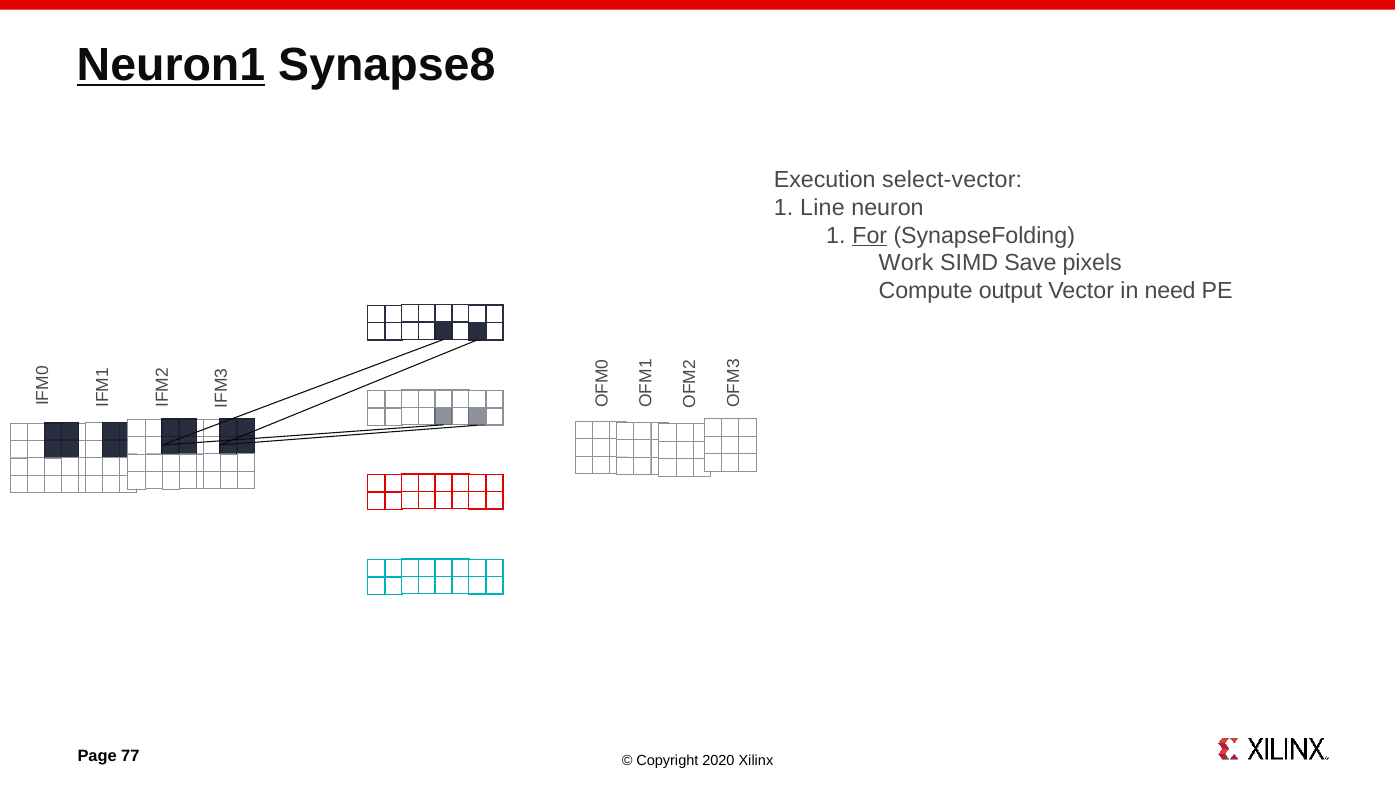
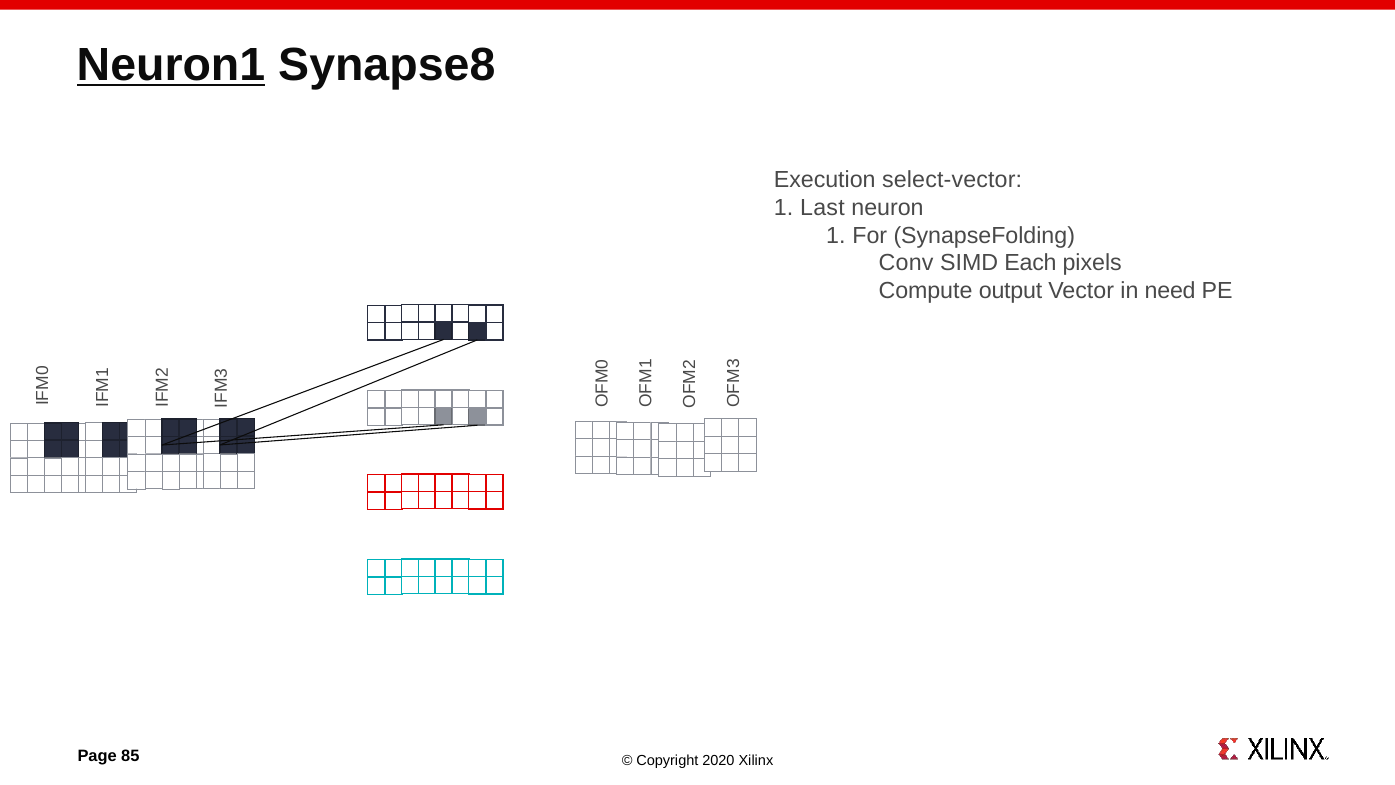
Line: Line -> Last (822, 207)
For underline: present -> none (870, 235)
Work: Work -> Conv (906, 263)
Save: Save -> Each (1030, 263)
77: 77 -> 85 (130, 756)
